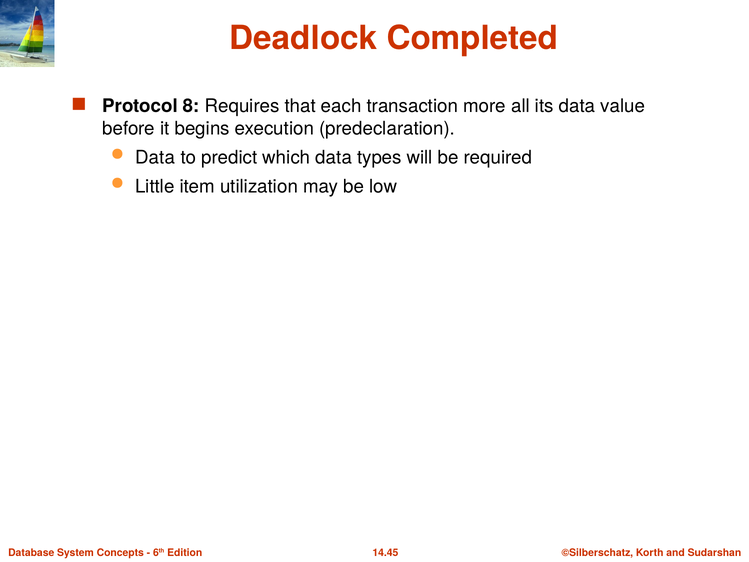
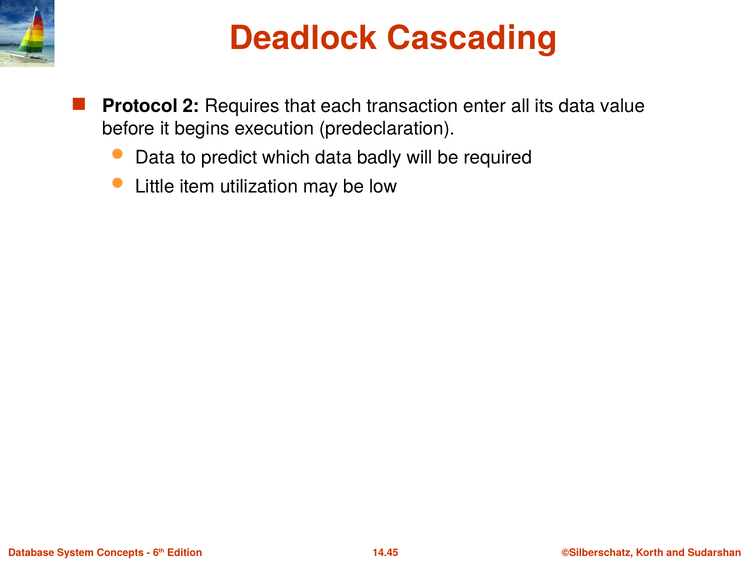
Completed: Completed -> Cascading (472, 38)
8: 8 -> 2 (191, 106)
more: more -> enter (485, 106)
types: types -> badly (379, 157)
